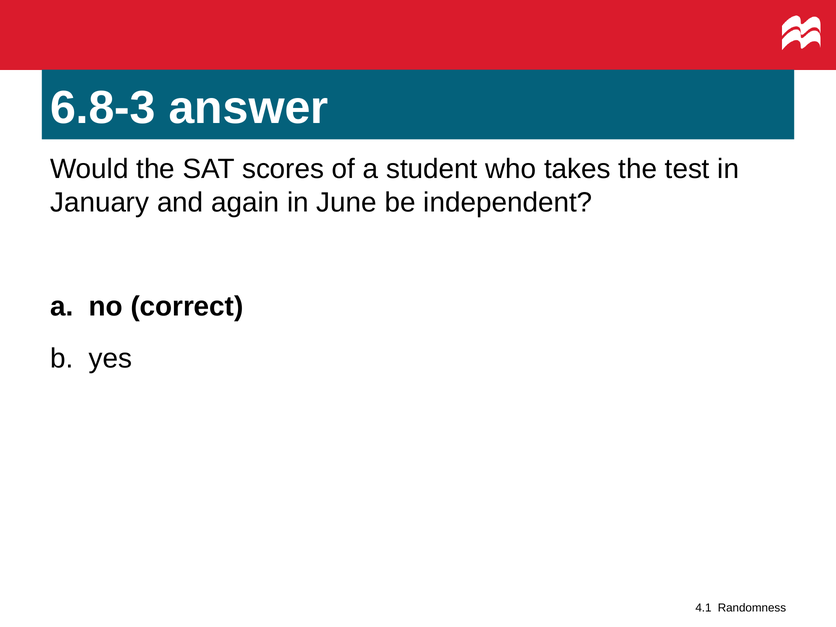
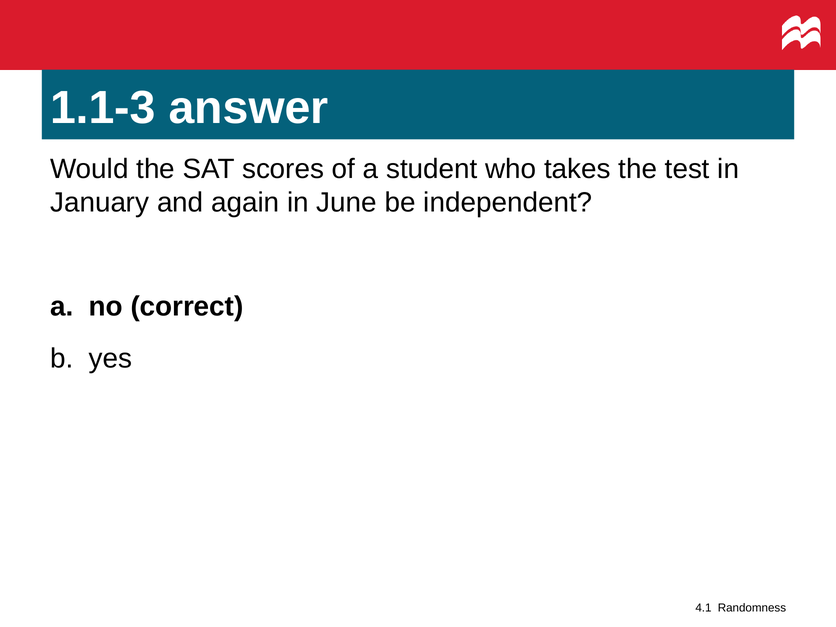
6.8-3: 6.8-3 -> 1.1-3 (103, 108)
